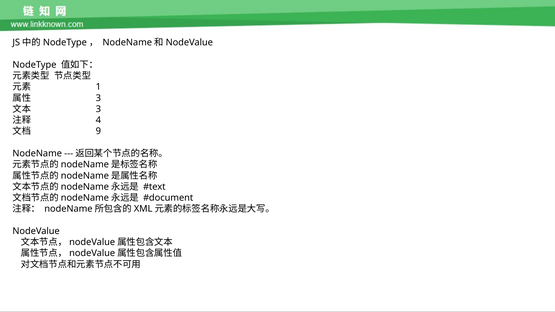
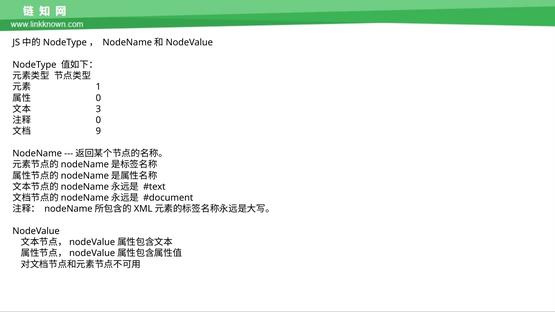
3: 3 -> 0 (98, 98)
4: 4 -> 0 (98, 120)
